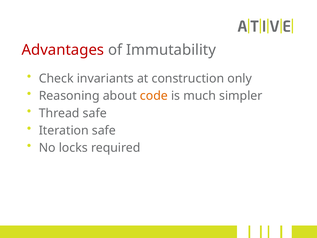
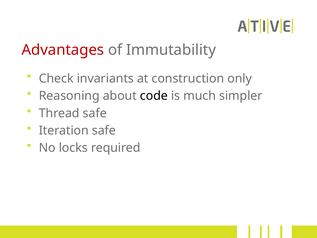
code colour: orange -> black (154, 96)
